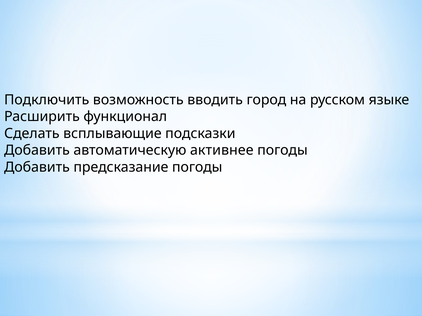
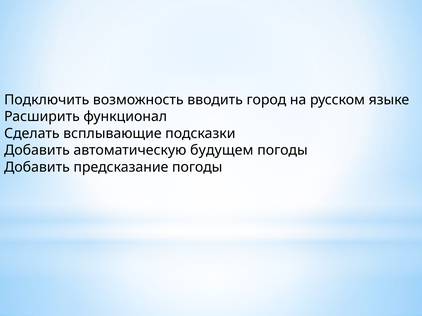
активнее: активнее -> будущем (222, 151)
